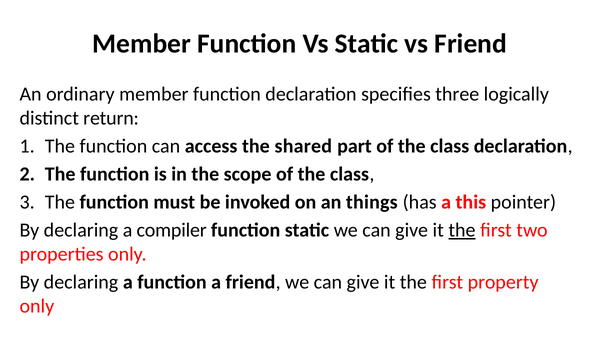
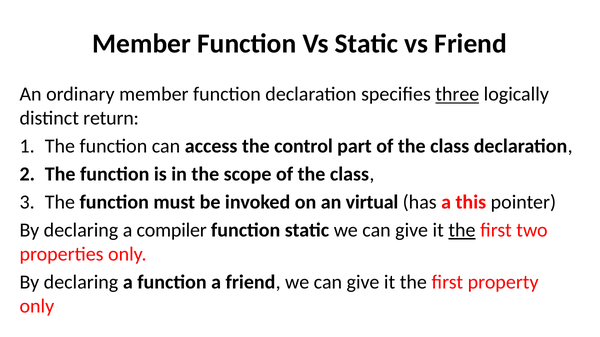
three underline: none -> present (457, 94)
shared: shared -> control (304, 146)
things: things -> virtual (372, 202)
